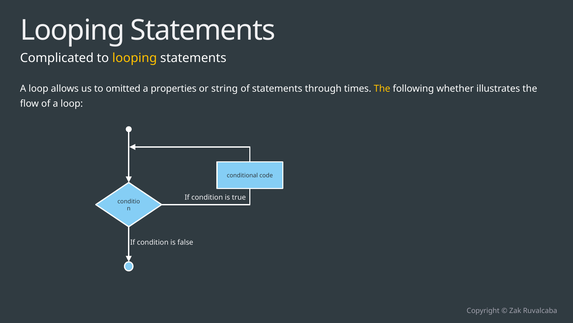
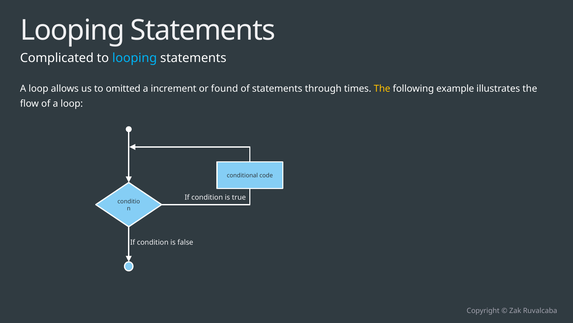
looping colour: yellow -> light blue (135, 58)
properties: properties -> increment (174, 89)
string: string -> found (225, 89)
whether: whether -> example (455, 89)
